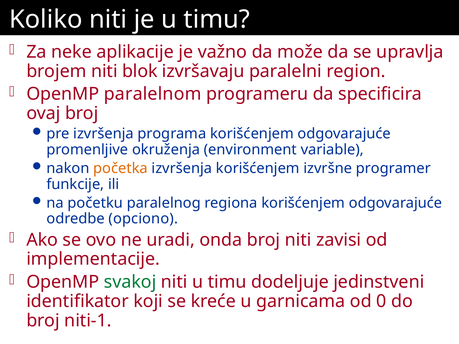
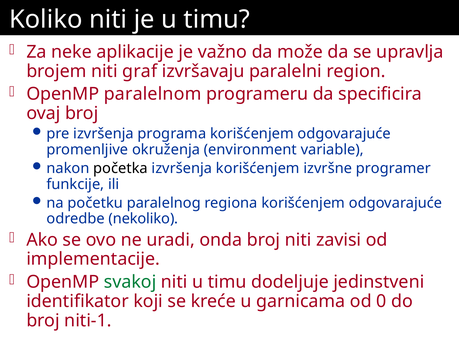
blok: blok -> graf (140, 71)
početka colour: orange -> black (121, 168)
opciono: opciono -> nekoliko (143, 219)
